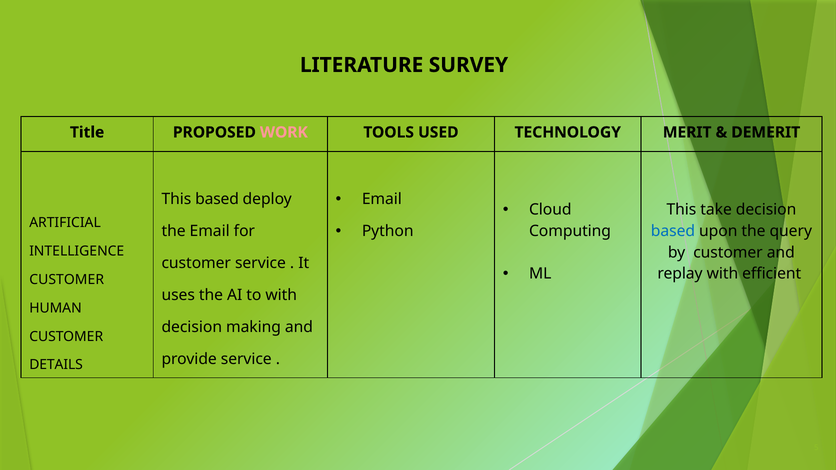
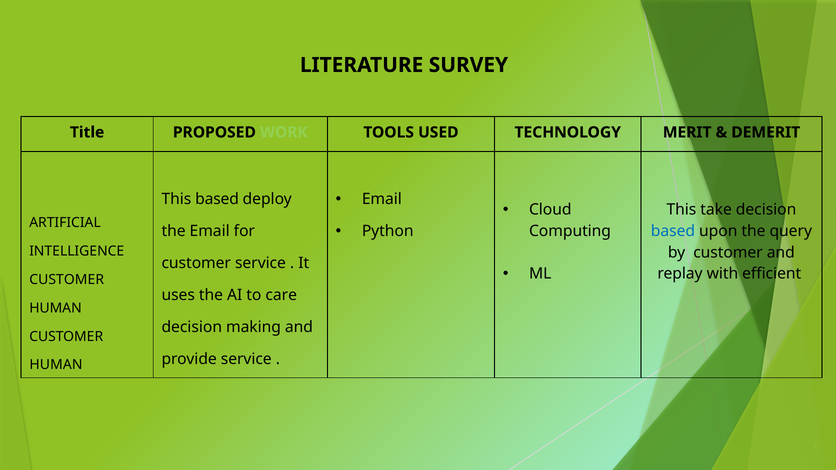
WORK colour: pink -> light green (284, 132)
to with: with -> care (281, 295)
DETAILS: DETAILS -> HUMAN (56, 365)
